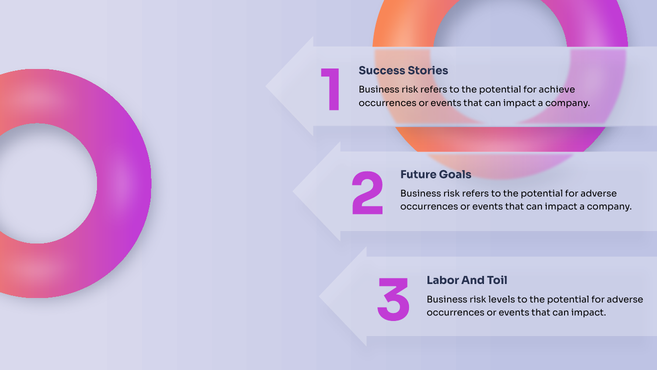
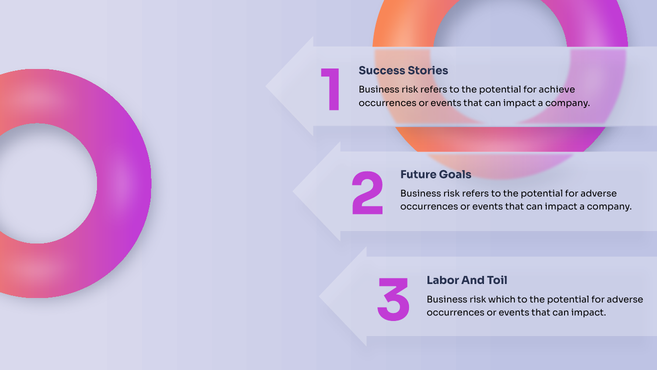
levels: levels -> which (502, 299)
